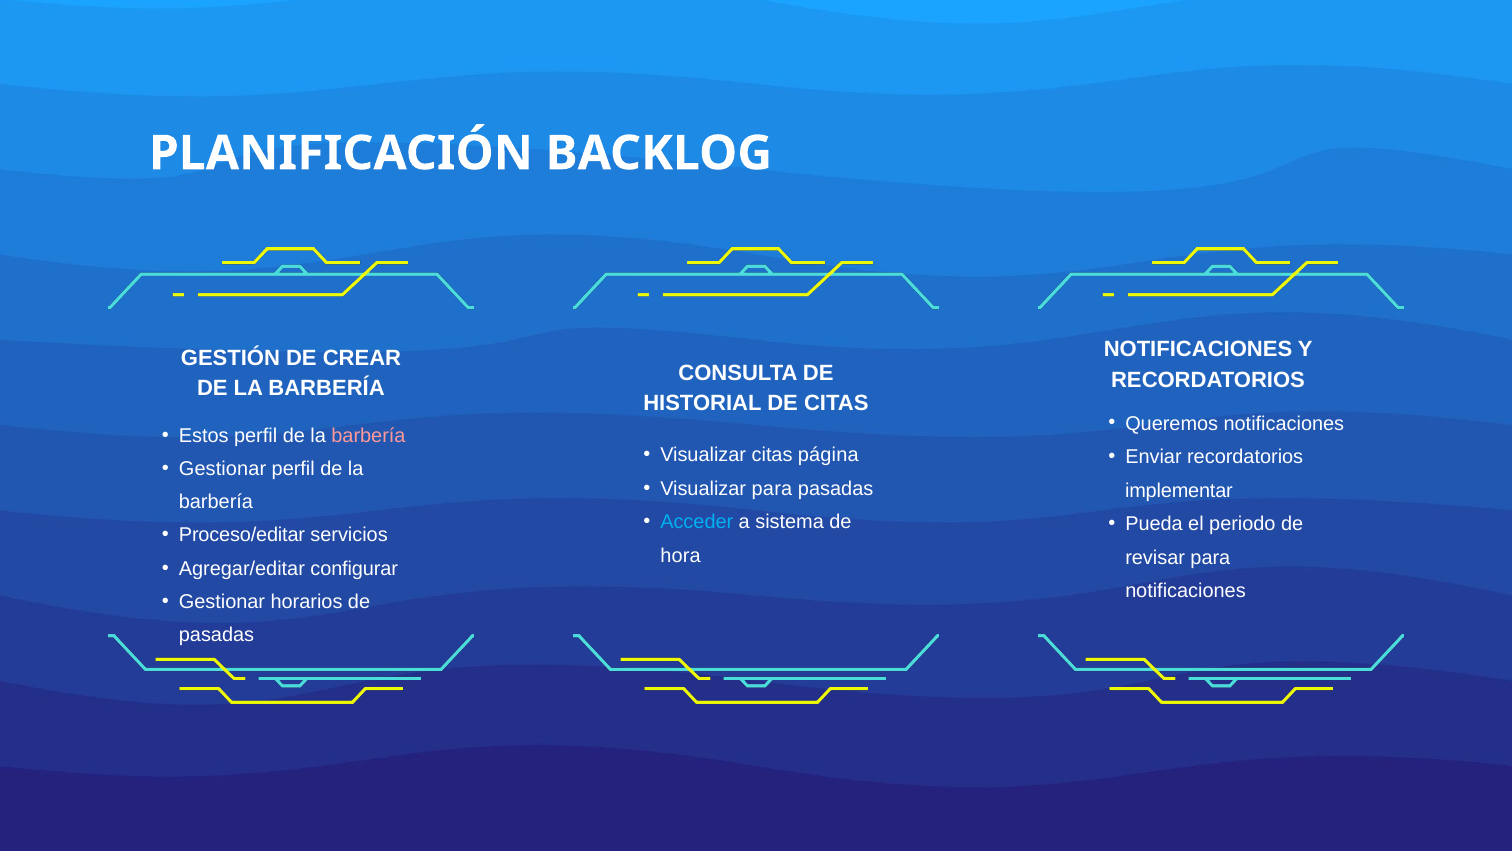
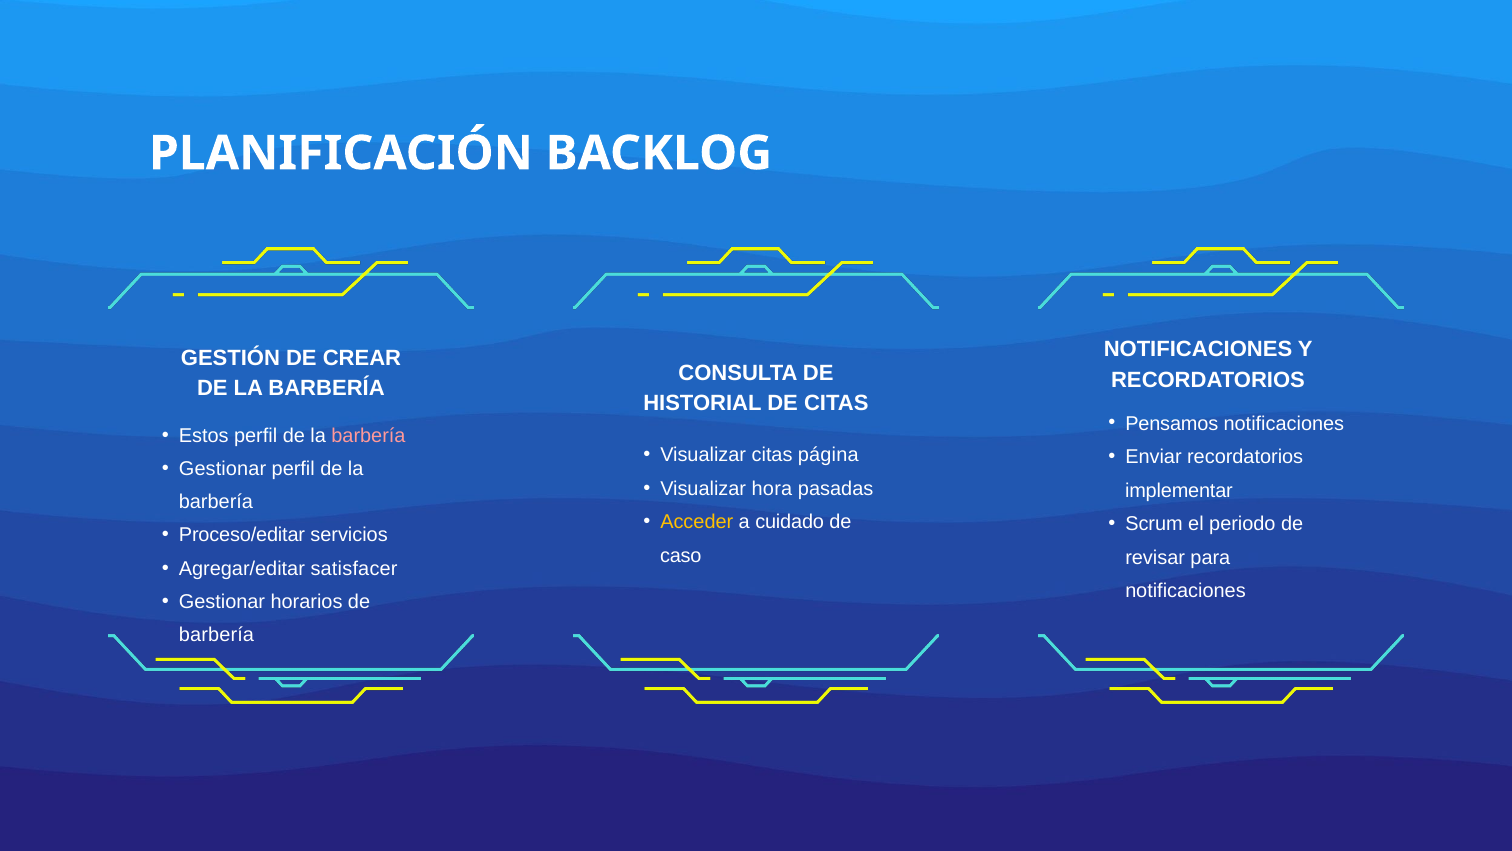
Queremos: Queremos -> Pensamos (1172, 423)
Visualizar para: para -> hora (772, 488)
Acceder colour: light blue -> yellow (697, 522)
sistema: sistema -> cuidado (790, 522)
Pueda: Pueda -> Scrum (1154, 524)
hora: hora -> caso (681, 555)
configurar: configurar -> satisfacer (354, 568)
pasadas: pasadas -> barbería (216, 635)
